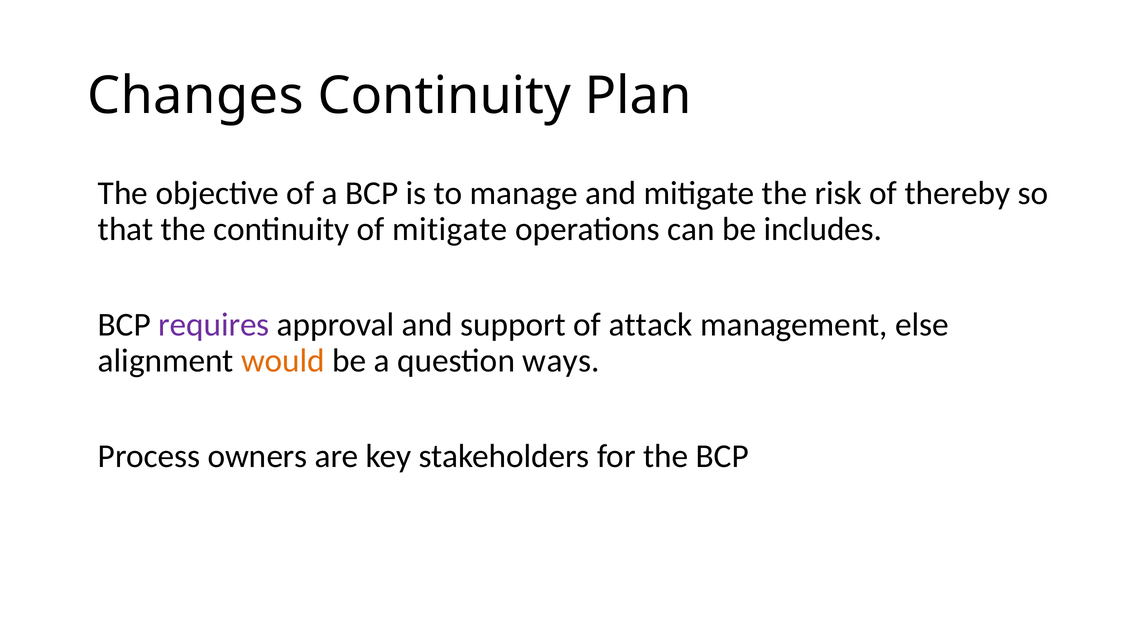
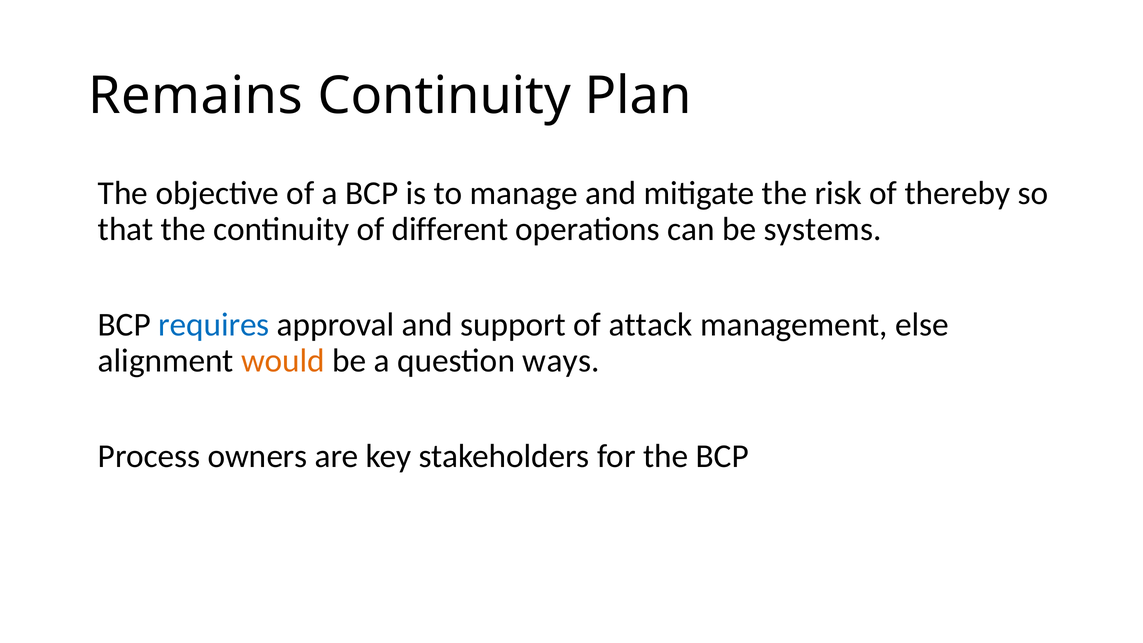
Changes: Changes -> Remains (195, 96)
of mitigate: mitigate -> different (450, 229)
includes: includes -> systems (823, 229)
requires colour: purple -> blue (214, 325)
